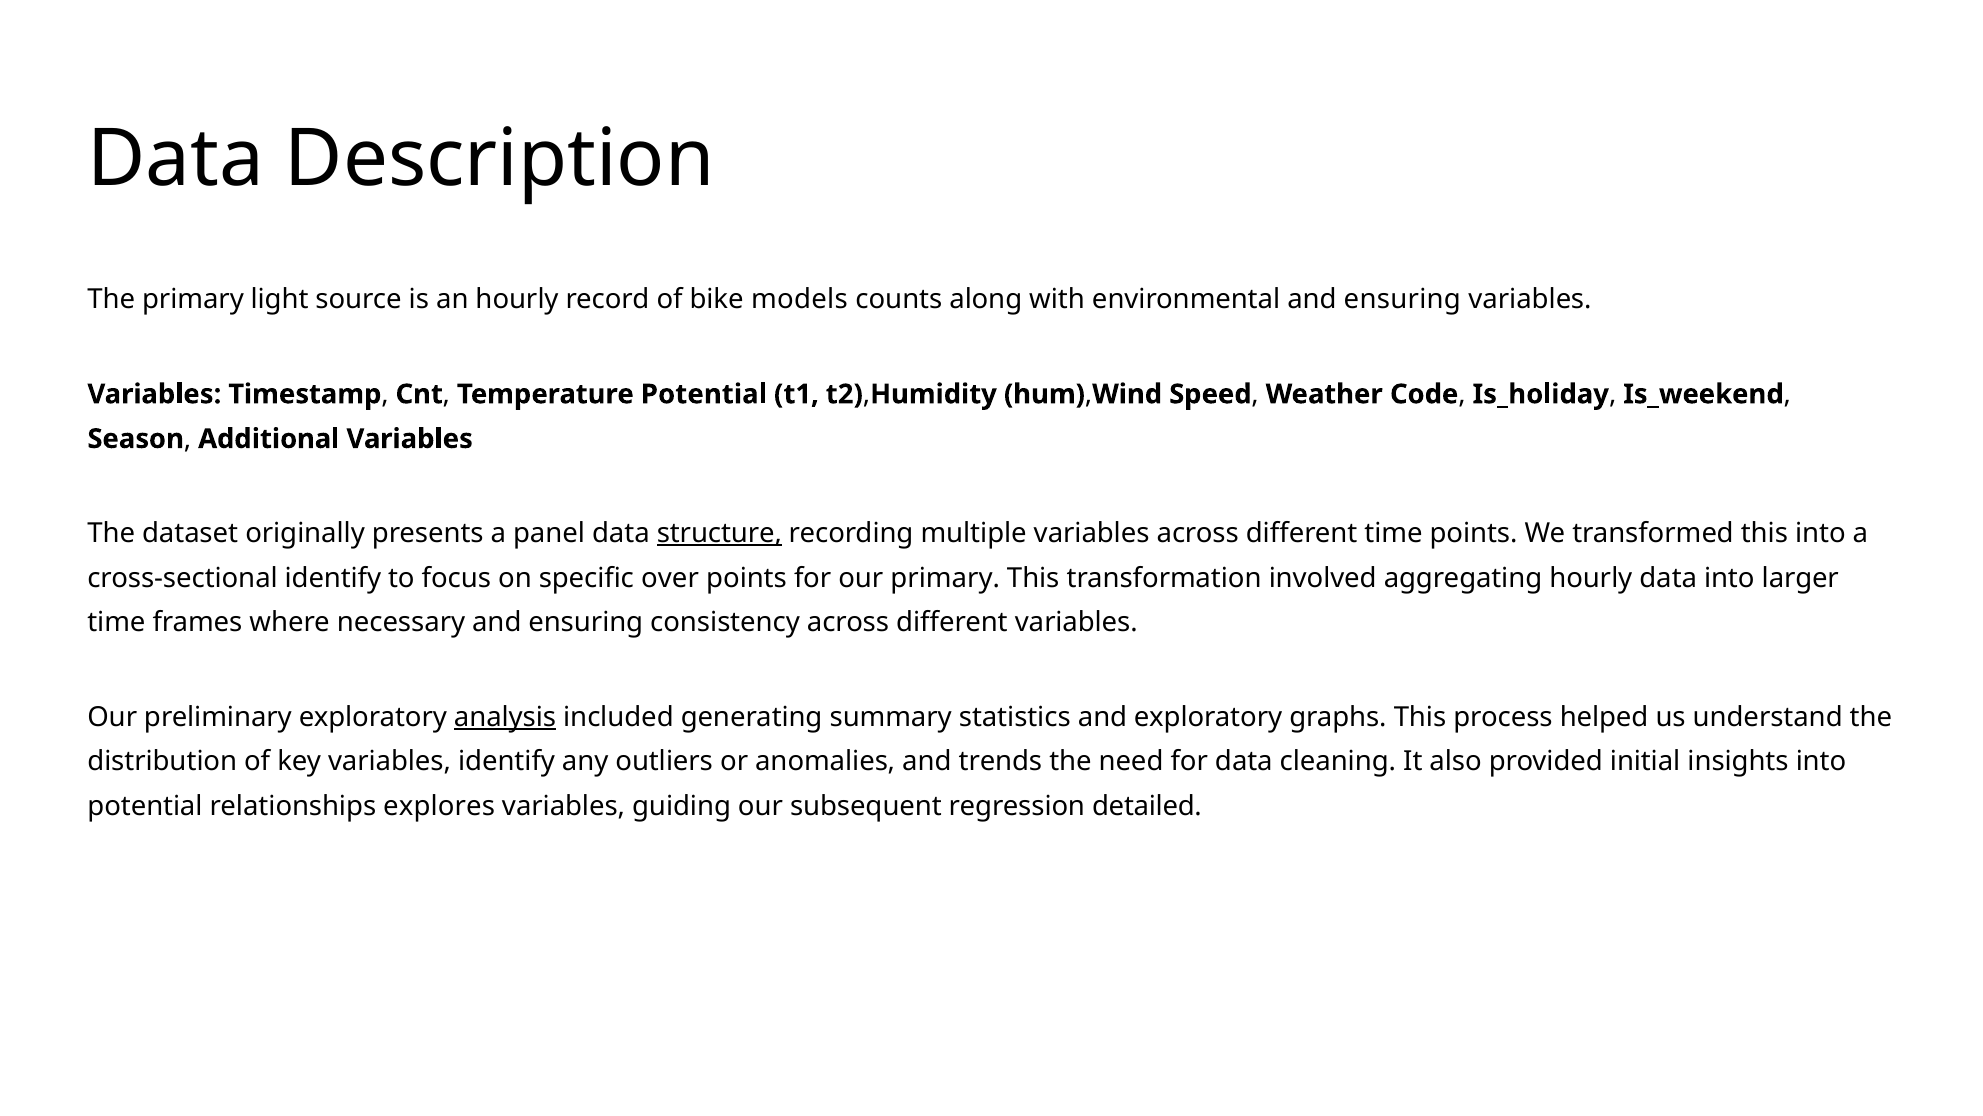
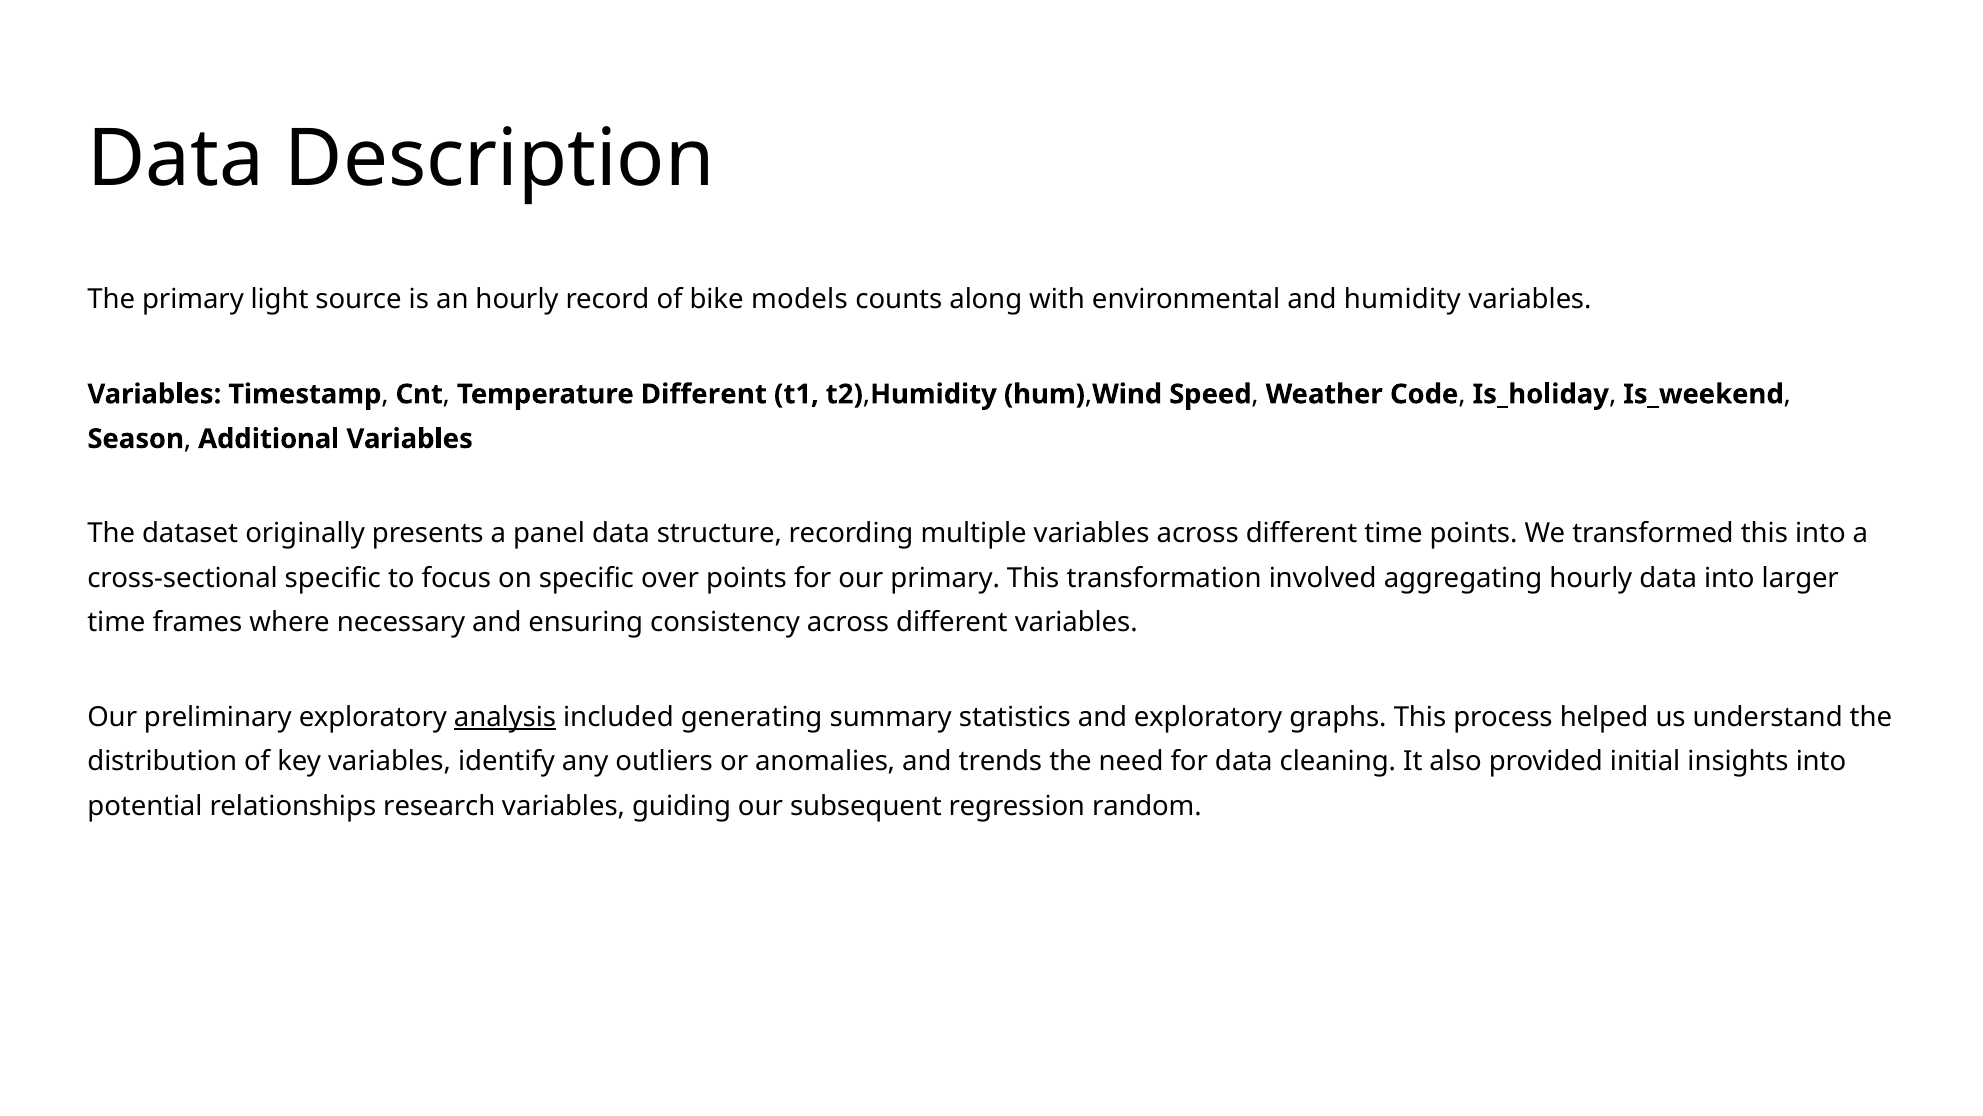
environmental and ensuring: ensuring -> humidity (1402, 300)
Temperature Potential: Potential -> Different (704, 394)
structure underline: present -> none (719, 533)
cross-sectional identify: identify -> specific (333, 578)
explores: explores -> research (439, 806)
detailed: detailed -> random (1147, 806)
